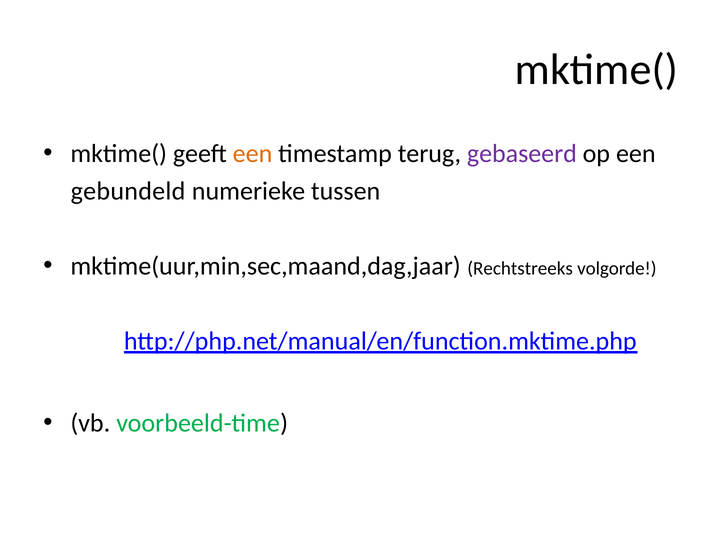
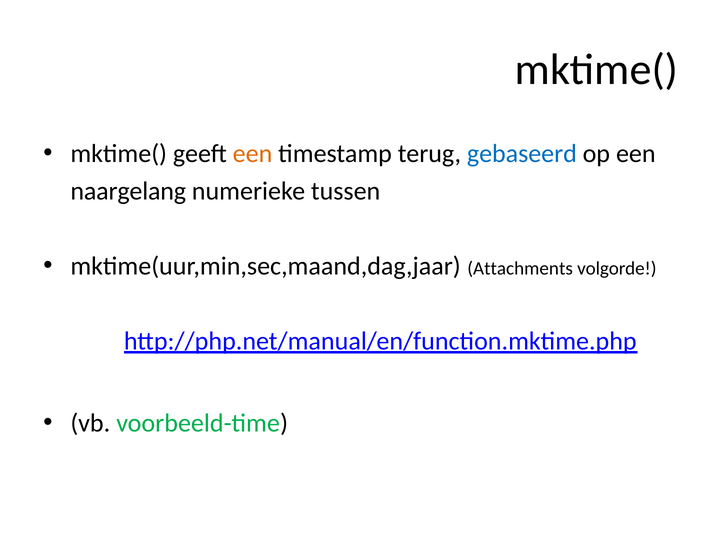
gebaseerd colour: purple -> blue (522, 154)
gebundeld: gebundeld -> naargelang (128, 191)
Rechtstreeks: Rechtstreeks -> Attachments (520, 269)
